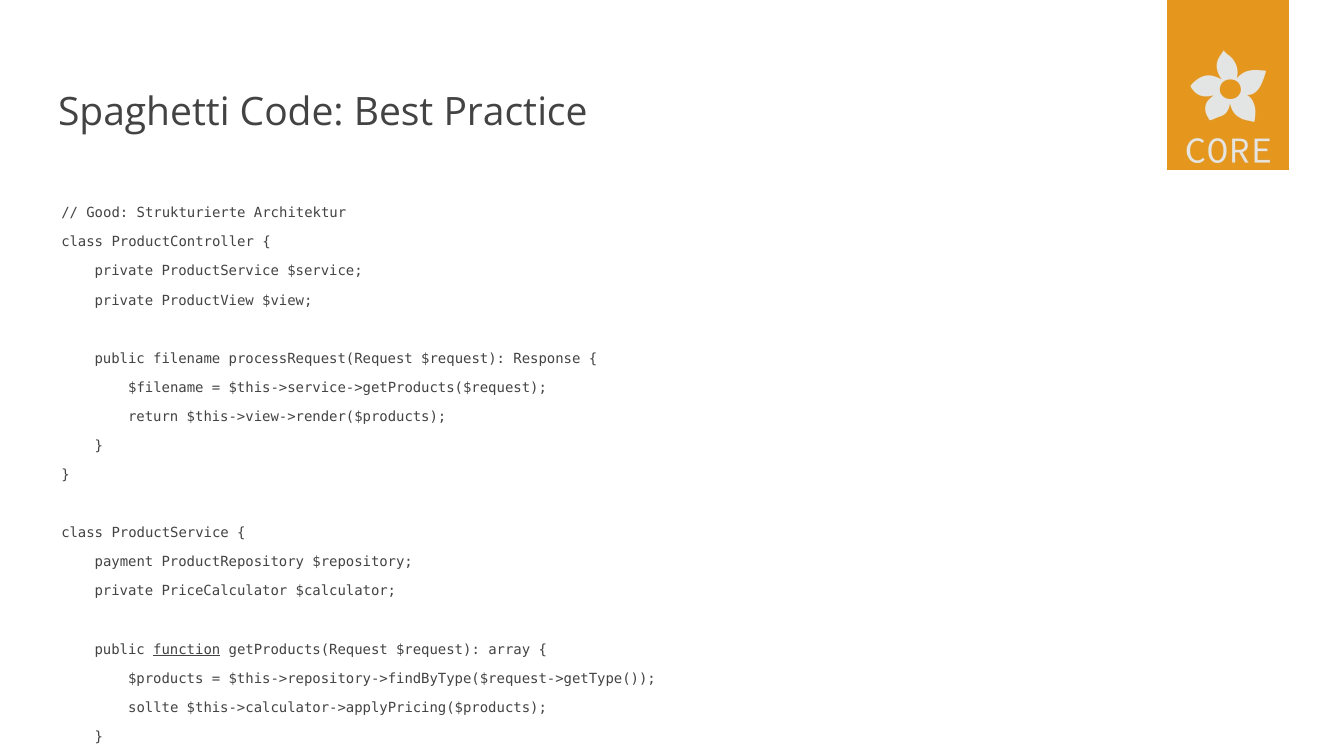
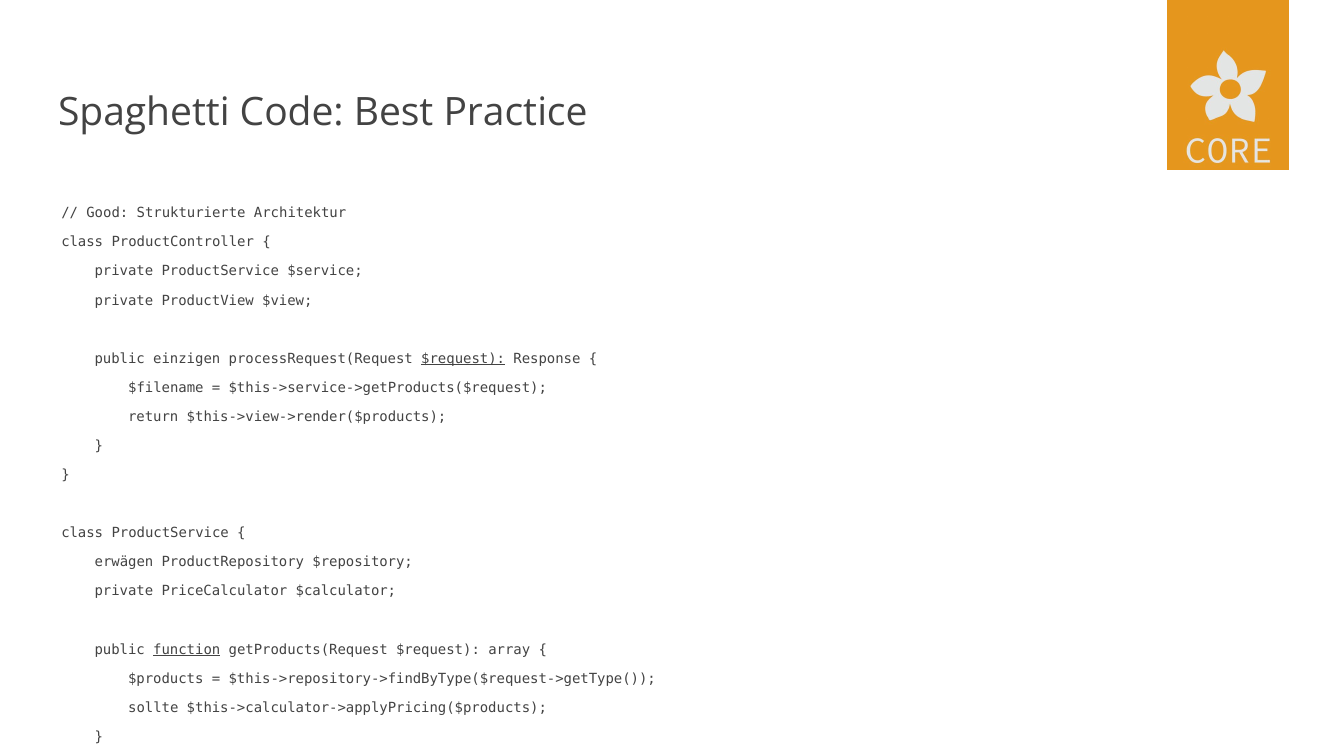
filename: filename -> einzigen (187, 359)
$request underline: none -> present (463, 359)
payment: payment -> erwägen (124, 562)
